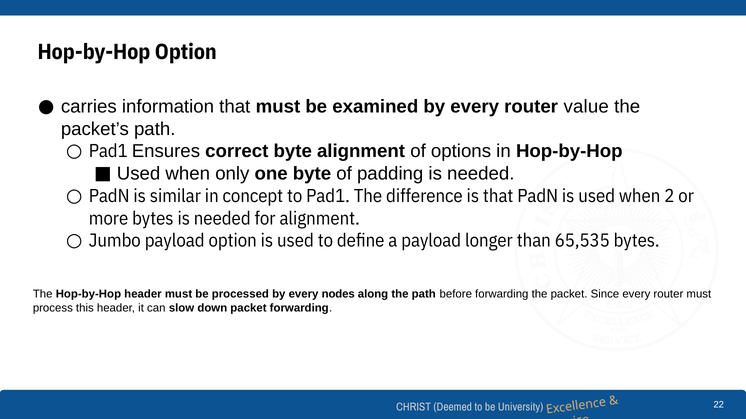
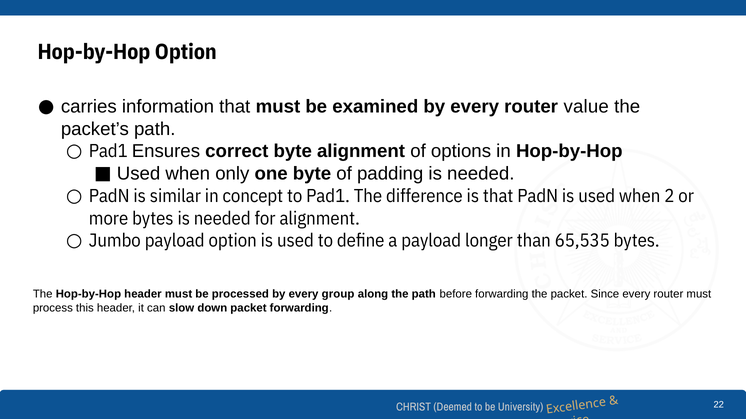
nodes: nodes -> group (338, 295)
